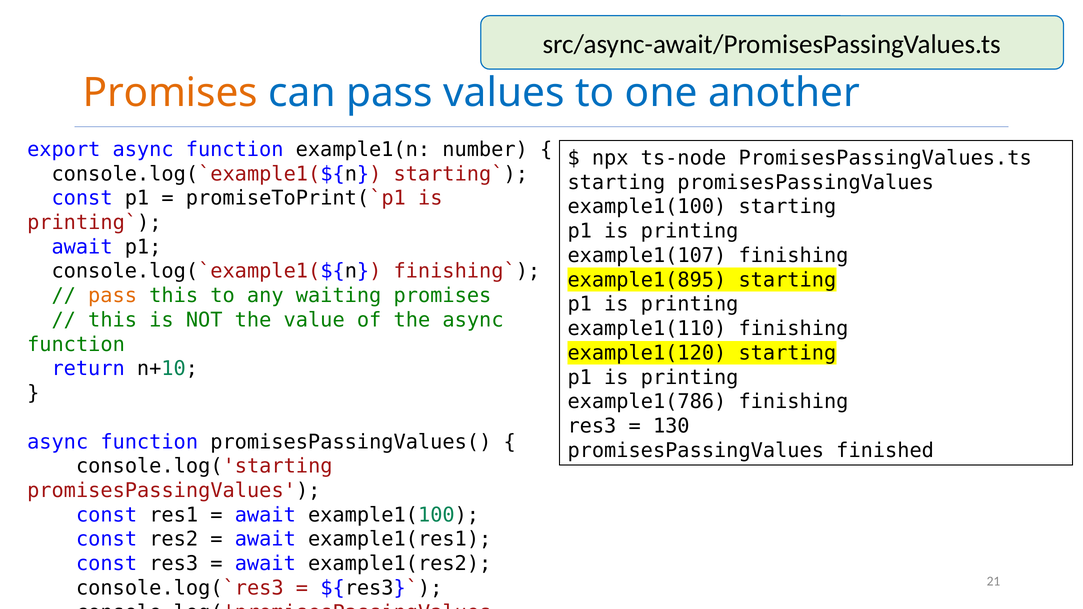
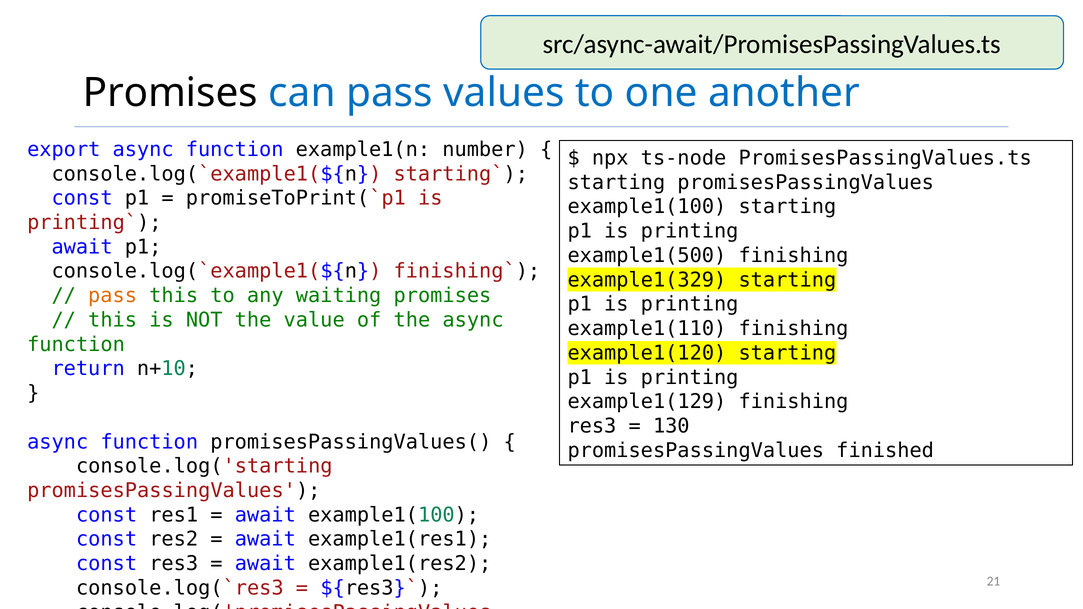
Promises colour: orange -> black (170, 93)
example1(107: example1(107 -> example1(500 (647, 256)
example1(895: example1(895 -> example1(329 (647, 280)
example1(786: example1(786 -> example1(129 (647, 402)
